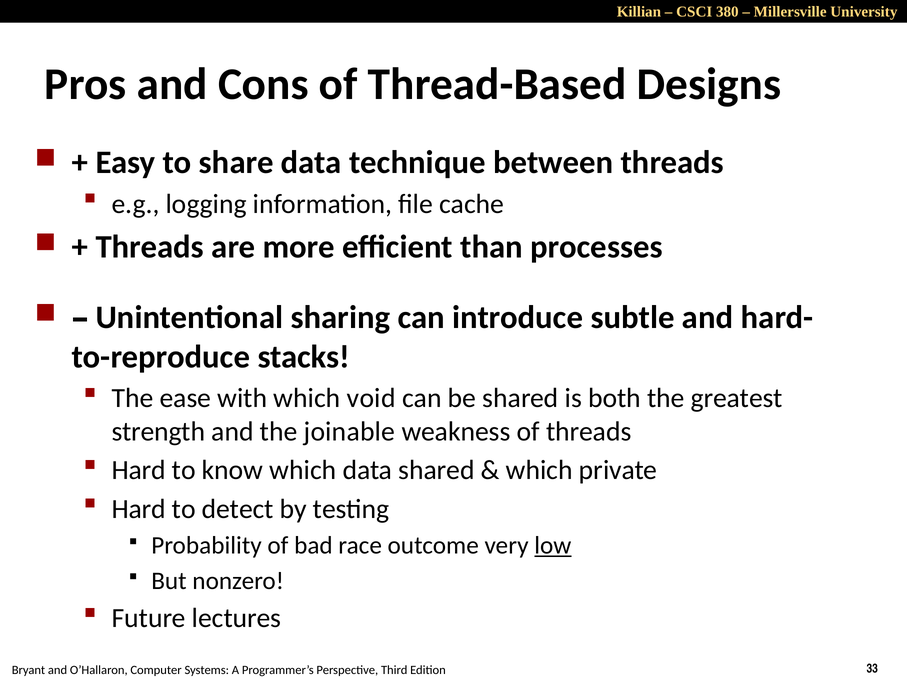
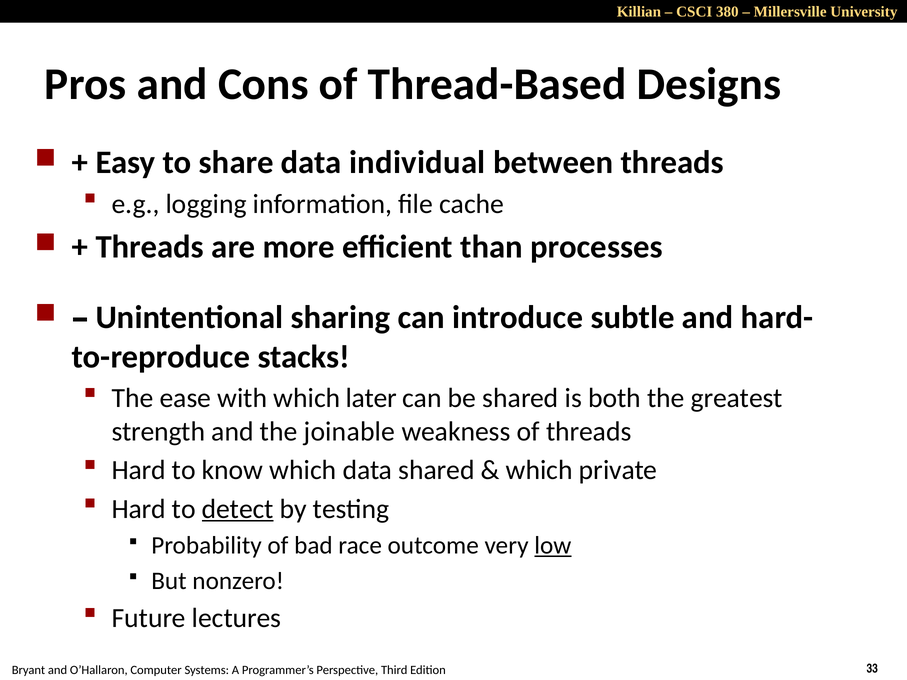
technique: technique -> individual (417, 163)
void: void -> later (371, 398)
detect underline: none -> present (238, 509)
